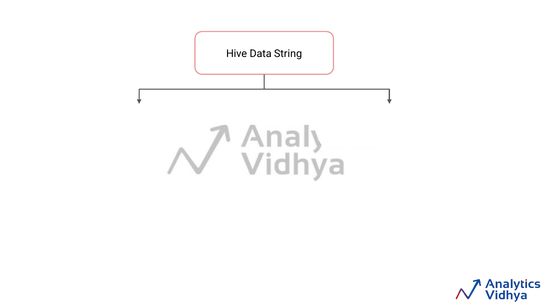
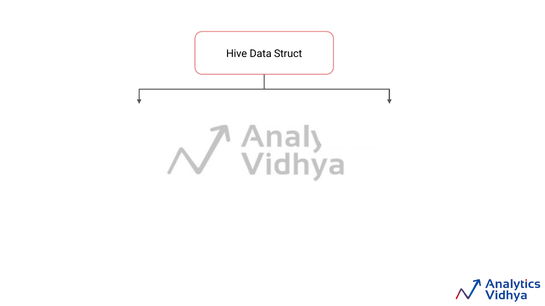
String: String -> Struct (288, 54)
